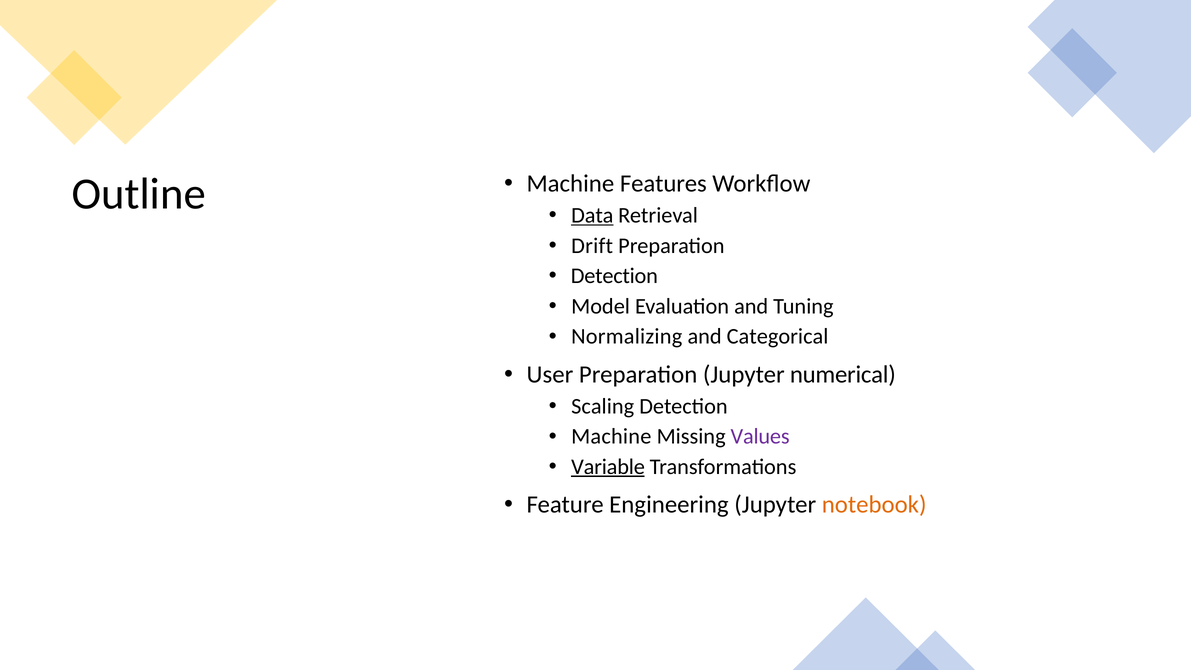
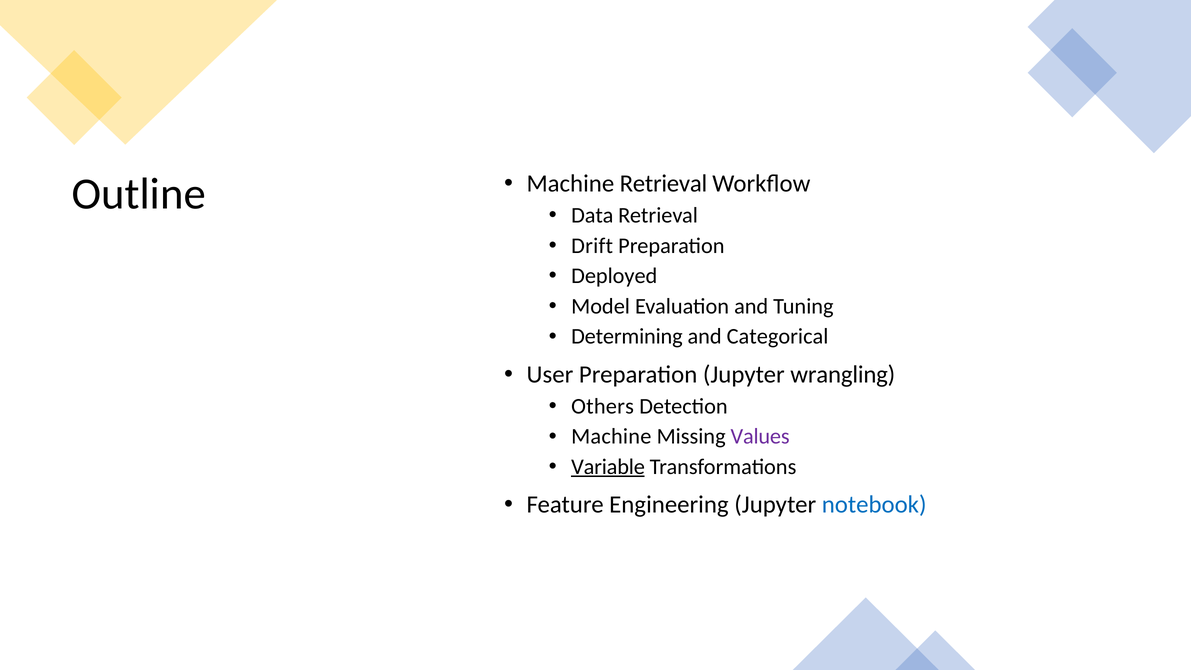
Machine Features: Features -> Retrieval (663, 184)
Data underline: present -> none (592, 215)
Detection: Detection -> Deployed (614, 276)
Normalizing: Normalizing -> Determining (627, 337)
numerical: numerical -> wrangling (843, 374)
Scaling: Scaling -> Others (603, 406)
notebook colour: orange -> blue (874, 505)
